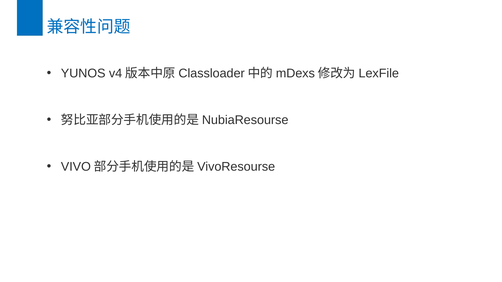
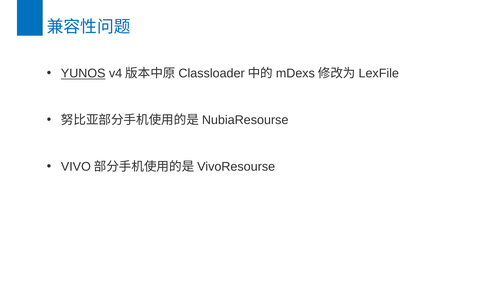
YUNOS underline: none -> present (83, 74)
